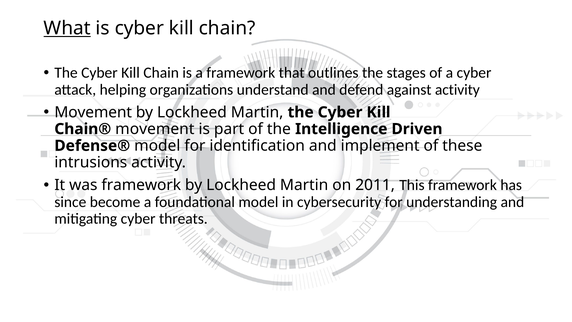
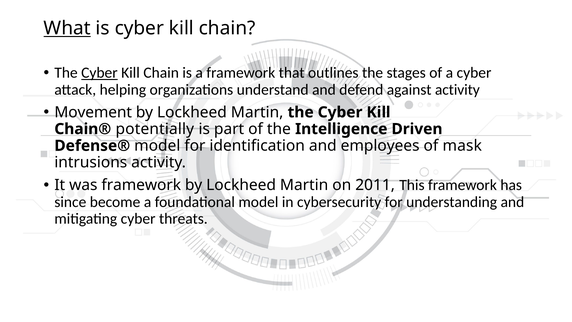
Cyber underline: none -> present (99, 73)
Chain® movement: movement -> potentially (155, 129)
implement: implement -> employees (380, 146)
these: these -> mask (462, 146)
